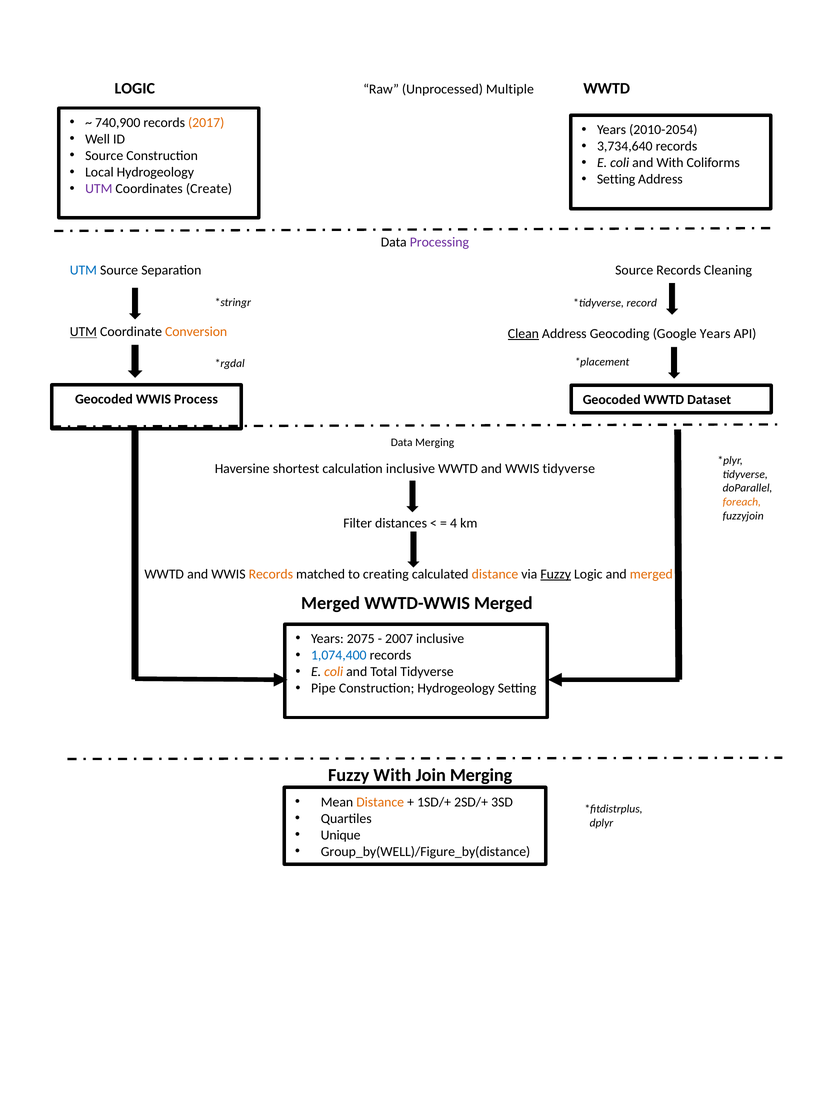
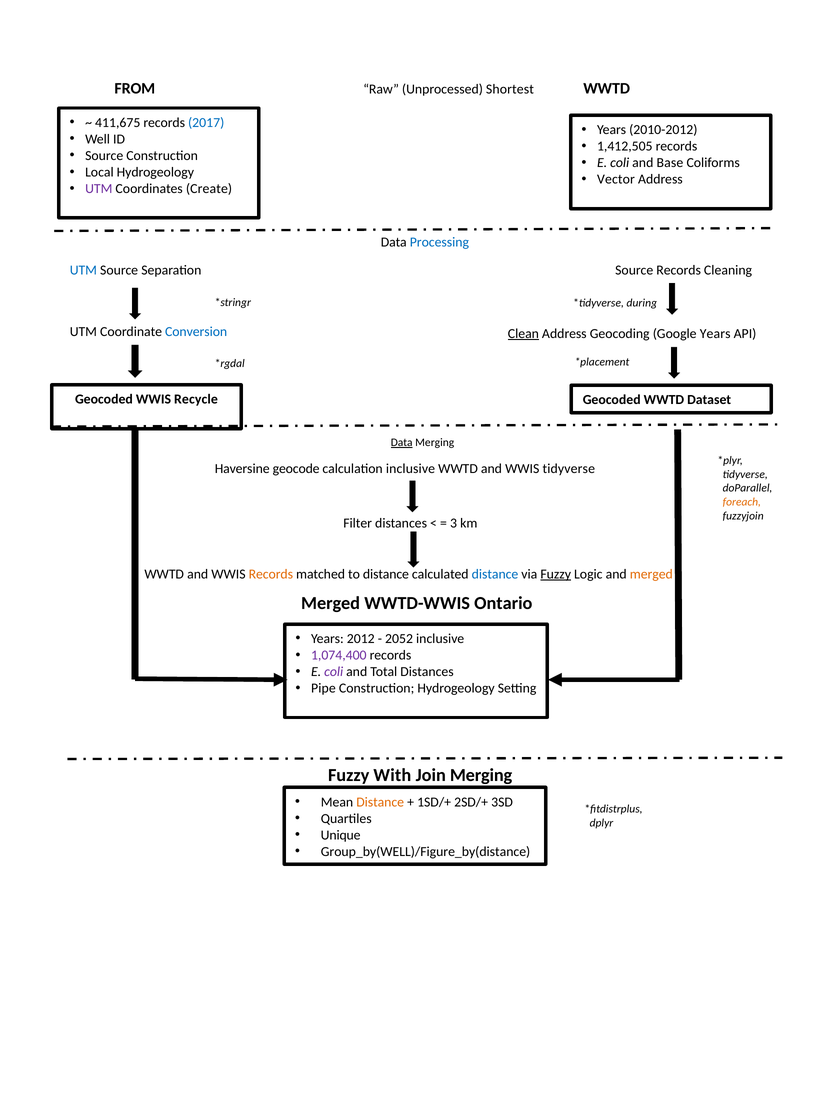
LOGIC: LOGIC -> FROM (135, 89)
Multiple: Multiple -> Shortest (510, 89)
740,900: 740,900 -> 411,675 (118, 123)
2017 colour: orange -> blue (206, 123)
2010-2054: 2010-2054 -> 2010-2012 (663, 130)
3,734,640: 3,734,640 -> 1,412,505 (625, 146)
and With: With -> Base (670, 163)
Setting: Setting -> Vector (616, 180)
Processing colour: purple -> blue (439, 242)
record: record -> during (642, 303)
UTM underline: present -> none (83, 332)
Conversion colour: orange -> blue (196, 332)
Process: Process -> Recycle (196, 400)
Data underline: none -> present (402, 443)
shortest: shortest -> geocode (296, 469)
4: 4 -> 3 (454, 524)
to creating: creating -> distance (386, 575)
distance colour: orange -> blue (495, 575)
WWTD-WWIS Merged: Merged -> Ontario (503, 604)
2075: 2075 -> 2012 (361, 639)
2007: 2007 -> 2052 (399, 639)
1,074,400 colour: blue -> purple (339, 656)
coli colour: orange -> purple (334, 672)
Total Tidyverse: Tidyverse -> Distances (427, 672)
